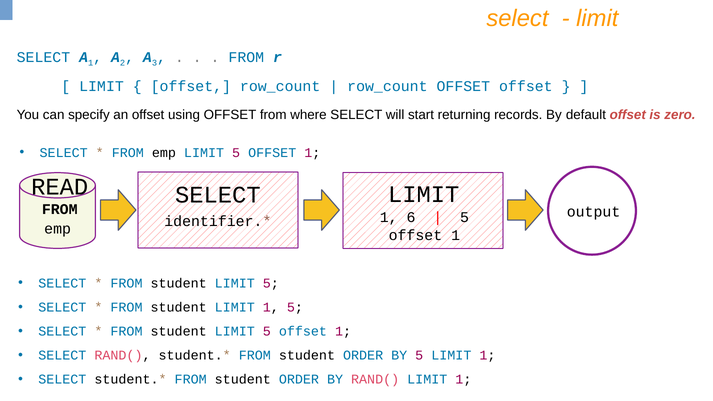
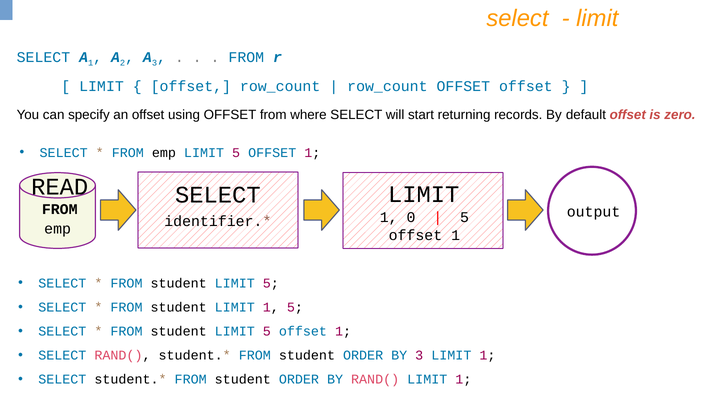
6: 6 -> 0 (411, 217)
BY 5: 5 -> 3 (419, 355)
